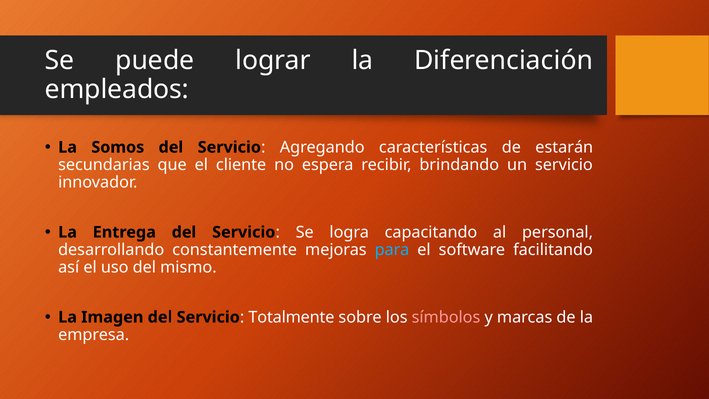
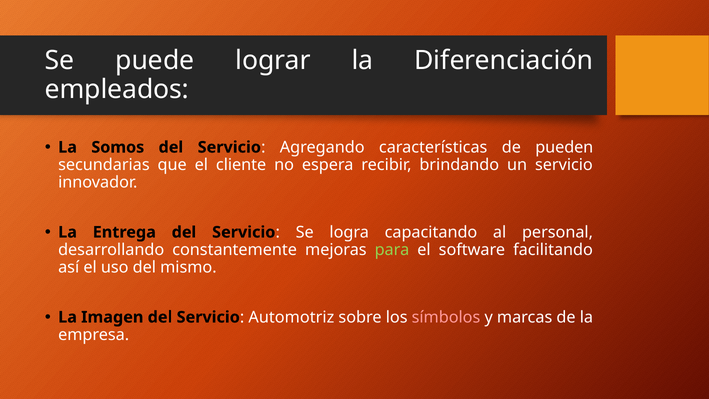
estarán: estarán -> pueden (564, 147)
para colour: light blue -> light green (392, 250)
Totalmente: Totalmente -> Automotriz (291, 317)
